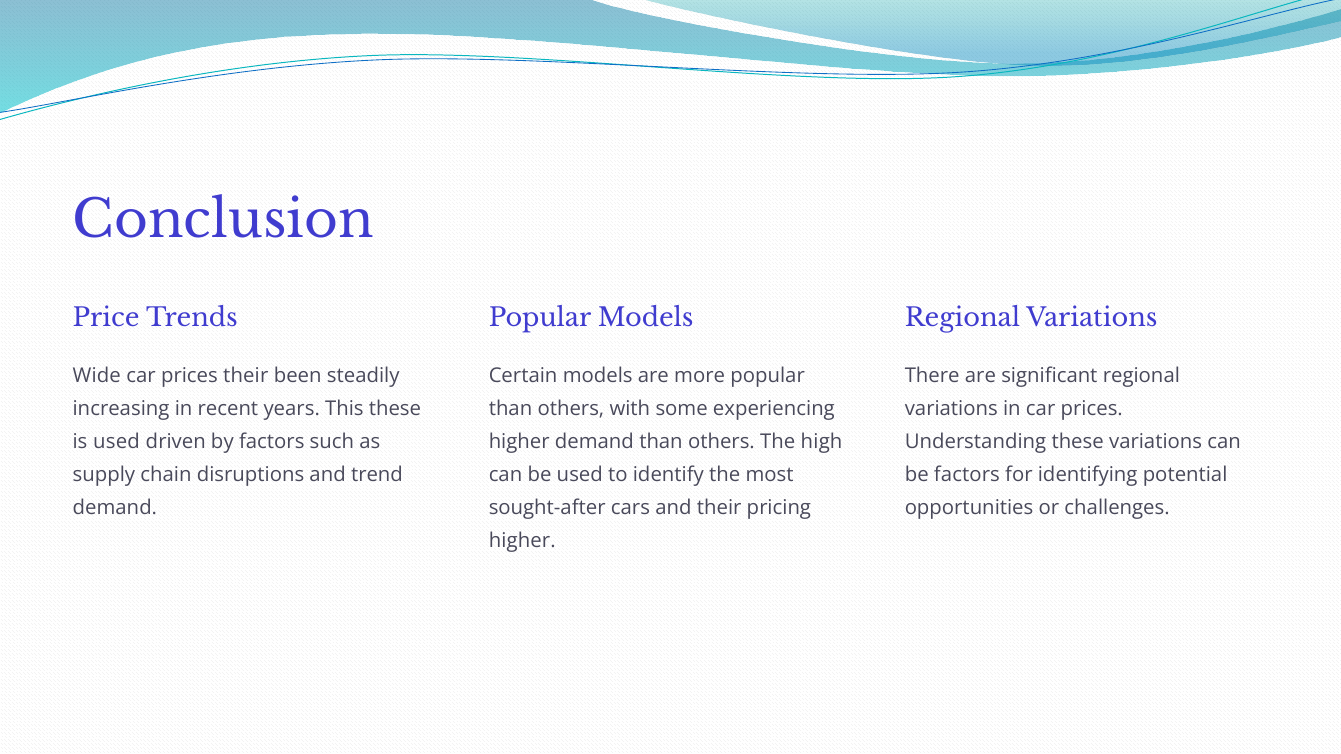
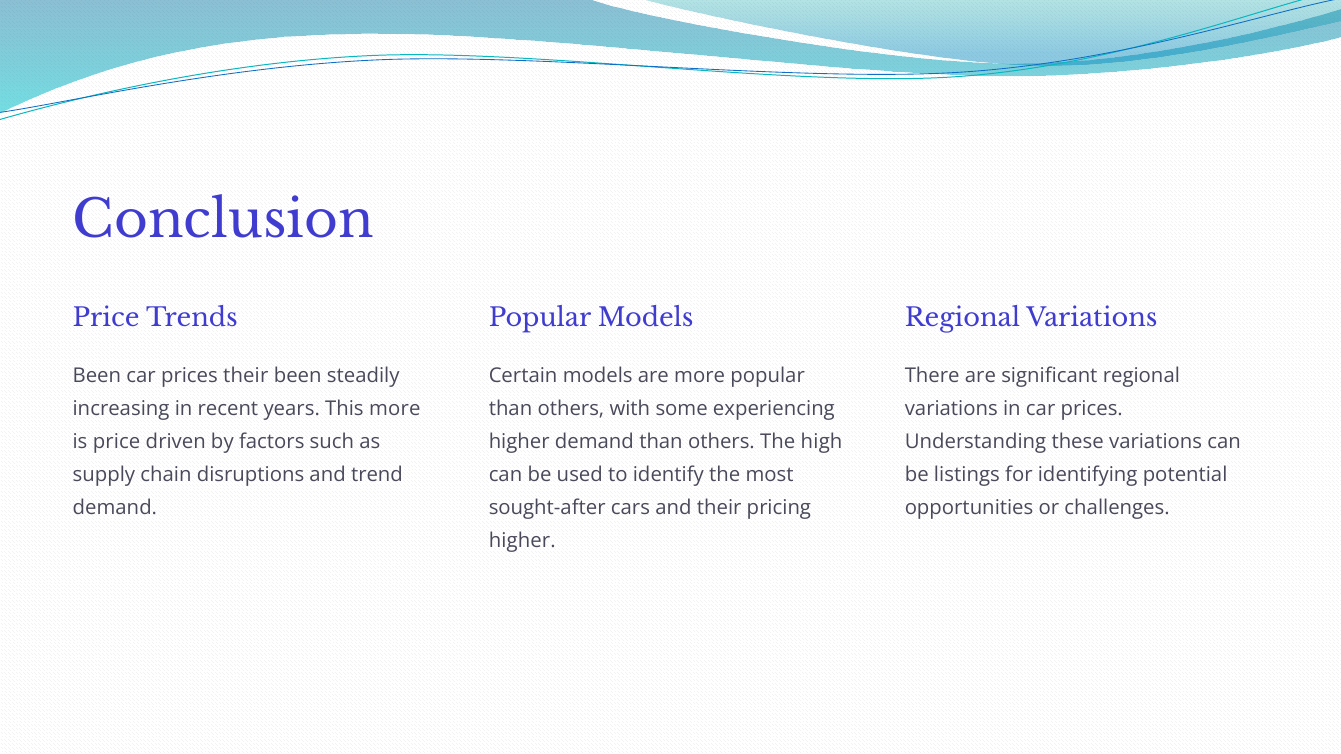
Wide: Wide -> Been (97, 375)
This these: these -> more (395, 409)
is used: used -> price (117, 442)
be factors: factors -> listings (967, 475)
